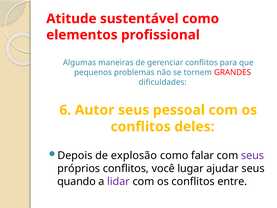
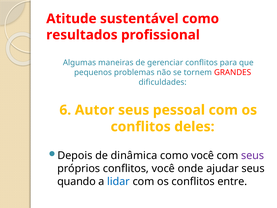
elementos: elementos -> resultados (82, 35)
explosão: explosão -> dinâmica (134, 155)
como falar: falar -> você (203, 155)
lugar: lugar -> onde (191, 168)
lidar colour: purple -> blue (119, 181)
